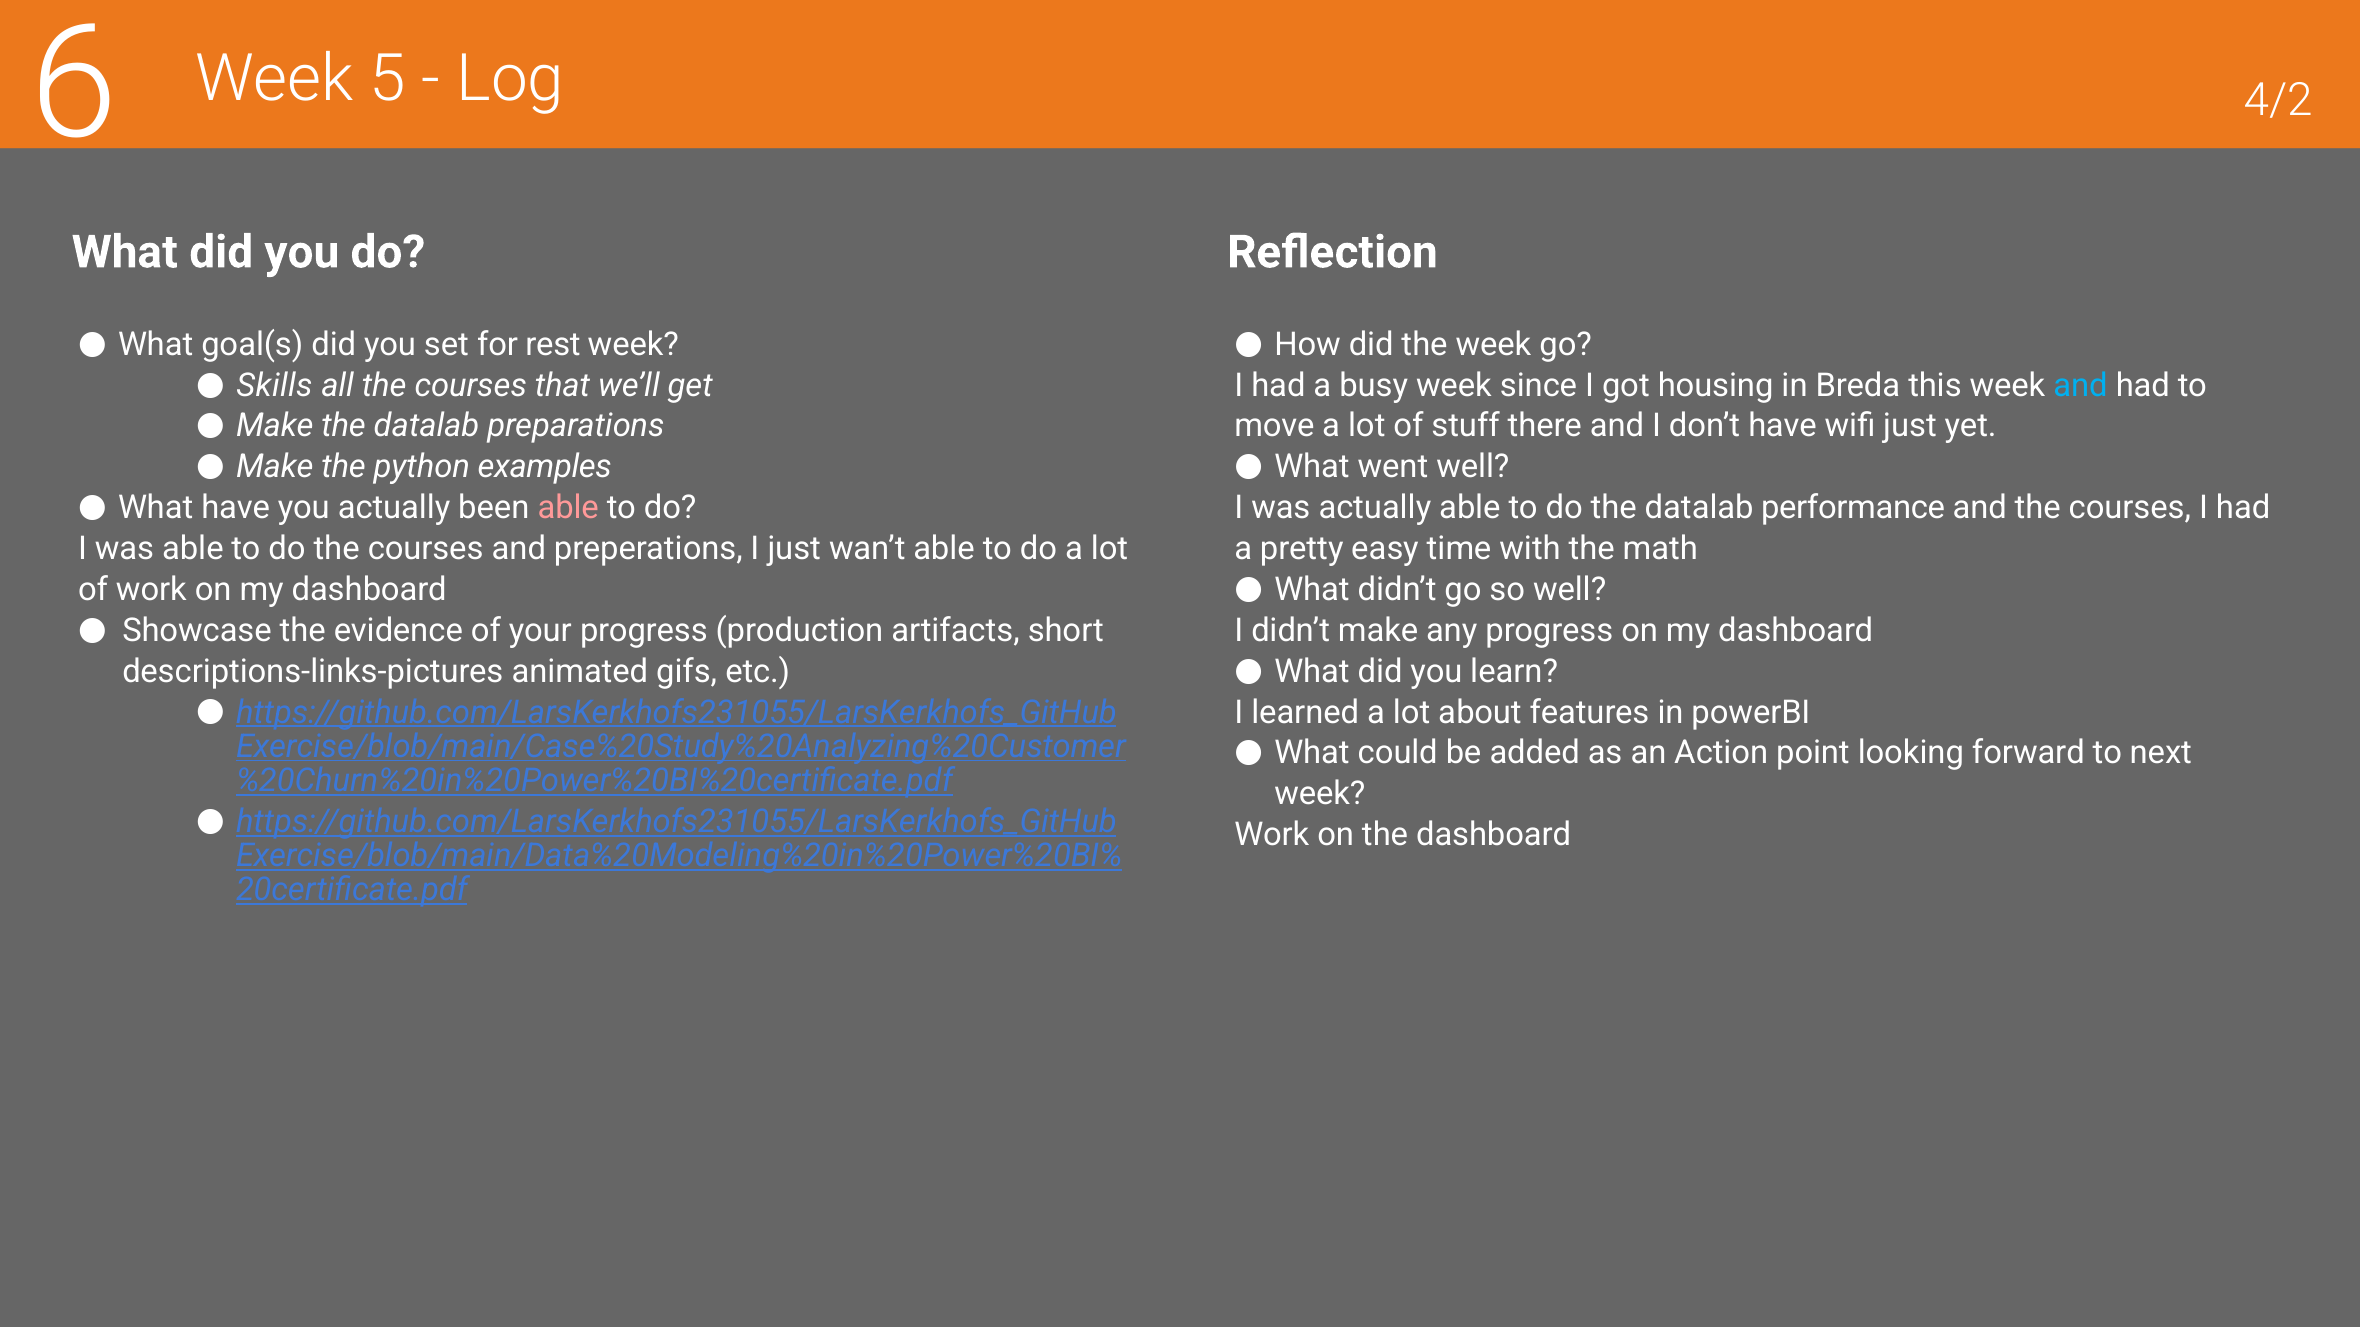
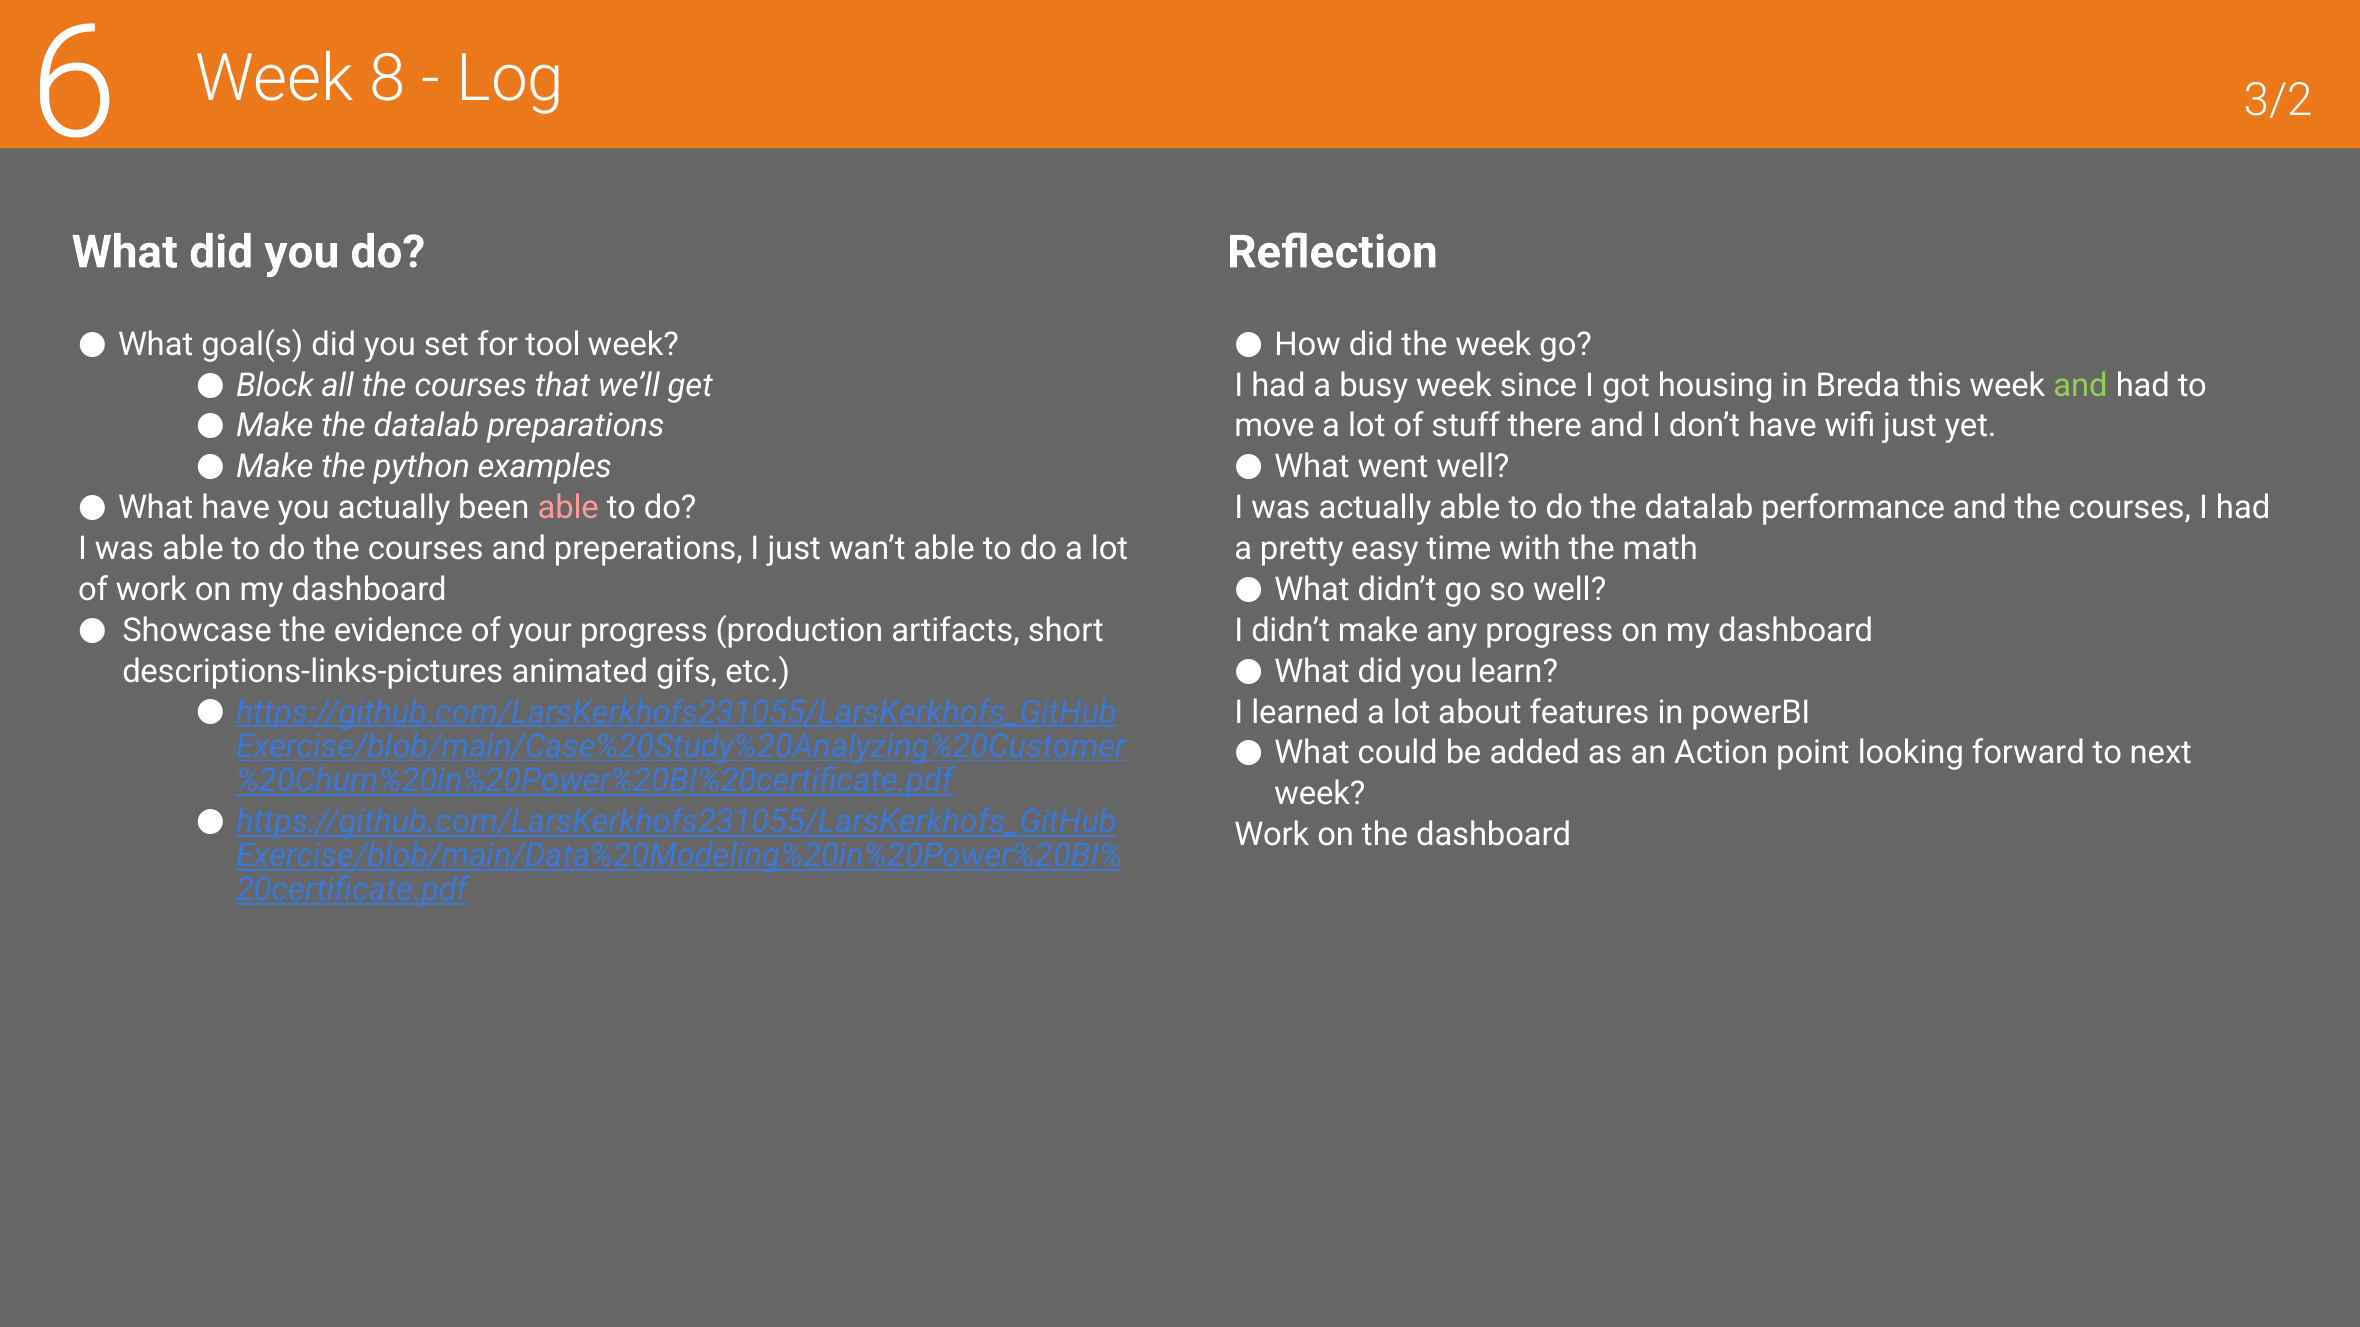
5: 5 -> 8 (388, 78)
4/2: 4/2 -> 3/2 (2278, 100)
rest: rest -> tool (553, 345)
Skills: Skills -> Block (275, 385)
and colour: light blue -> light green (2081, 385)
